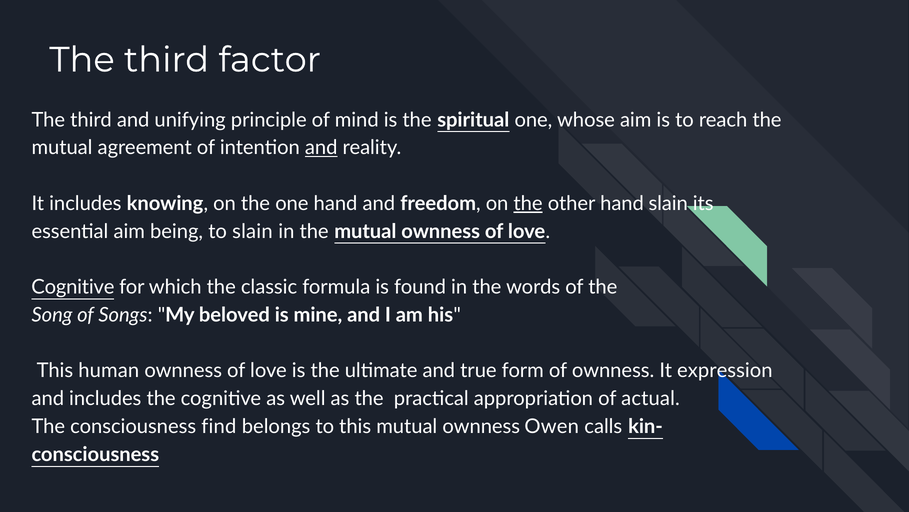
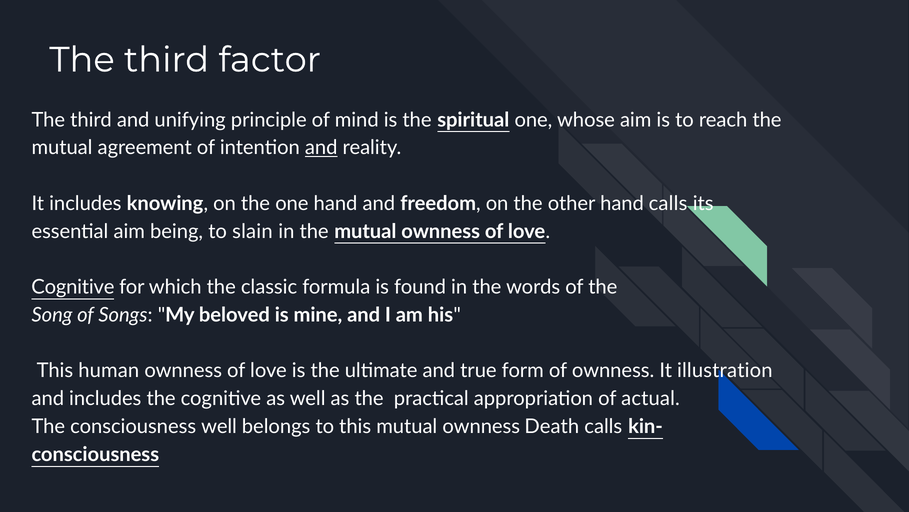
the underline: present -> none (528, 203)
hand slain: slain -> calls (668, 203)
expression: expression -> illustration (725, 370)
consciousness find: find -> well (219, 426)
Owen: Owen -> Death (552, 426)
